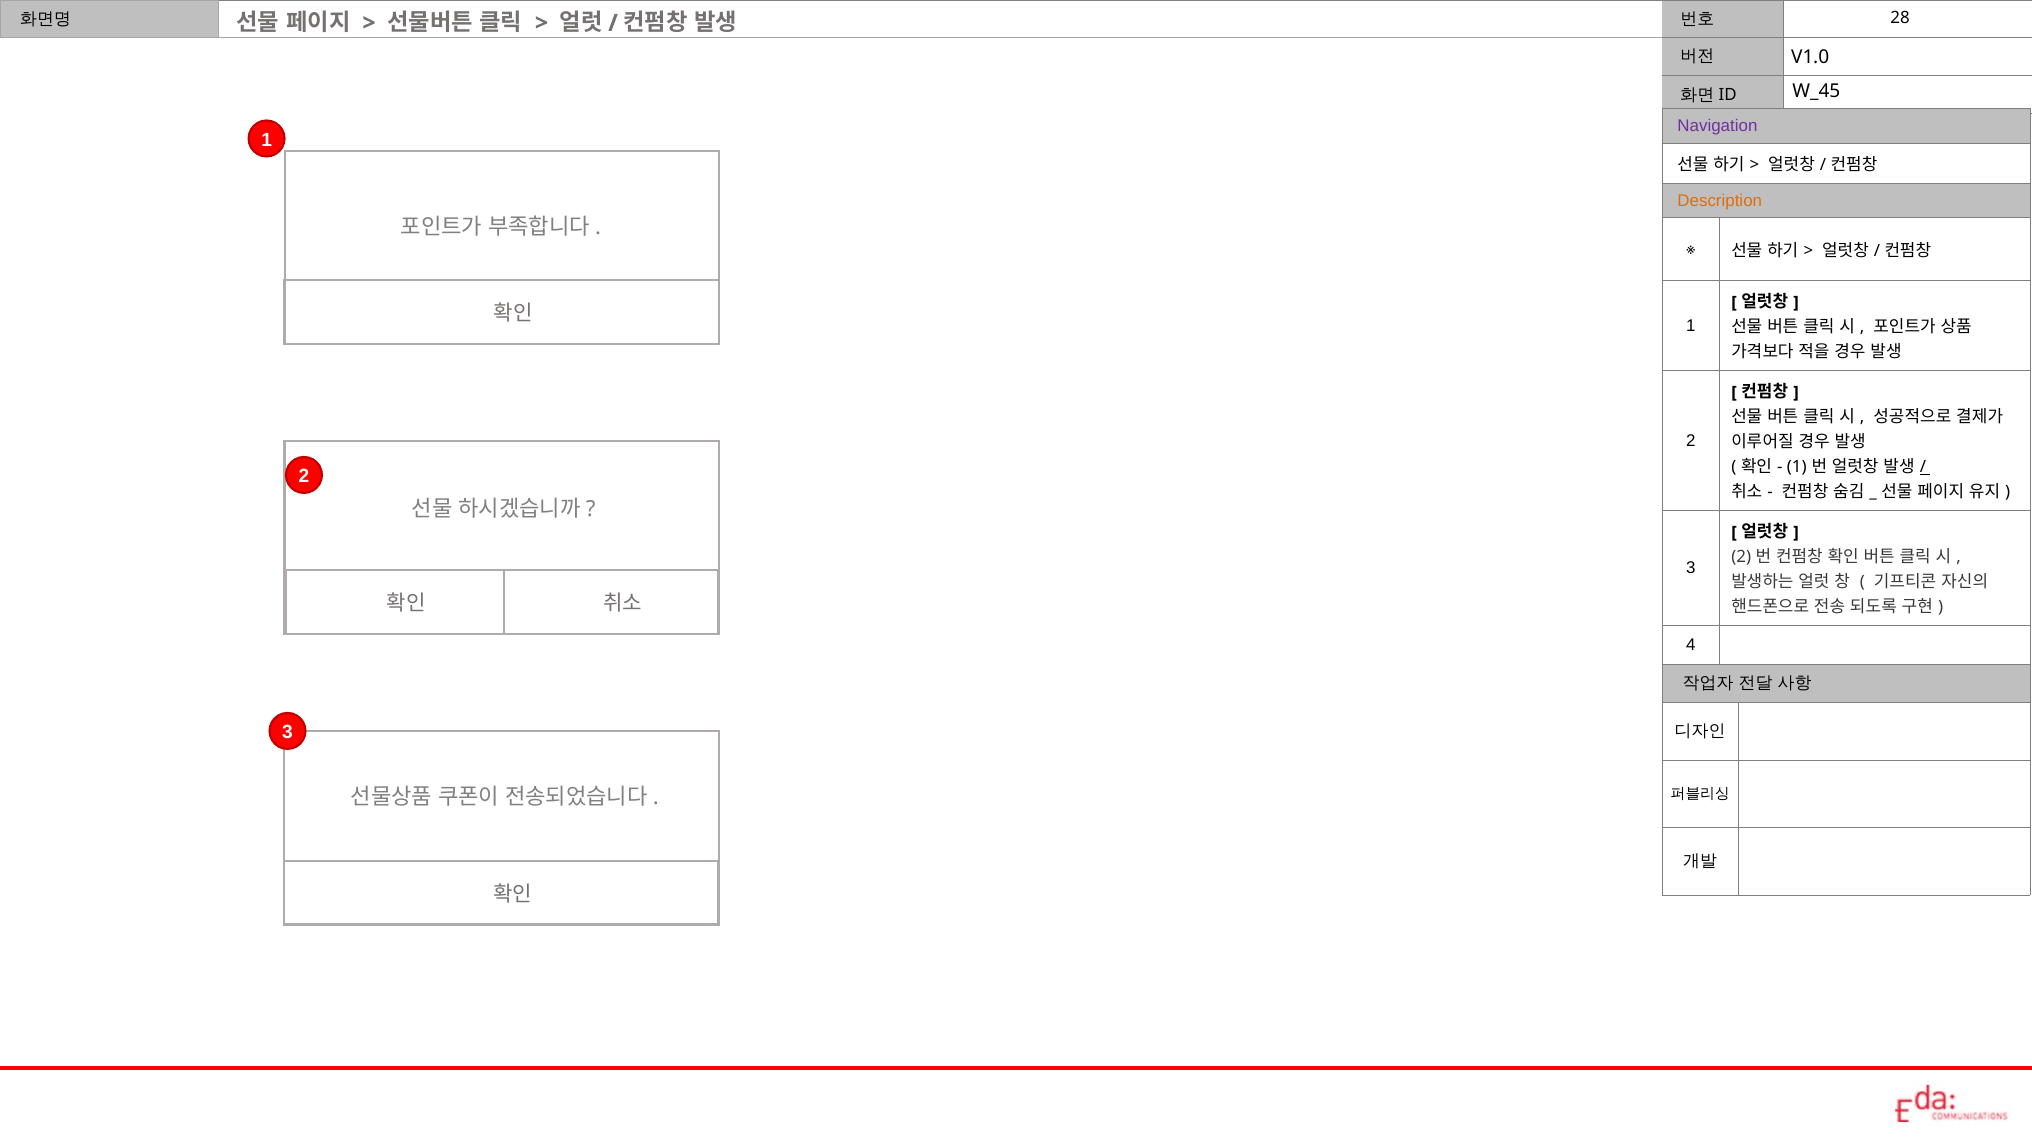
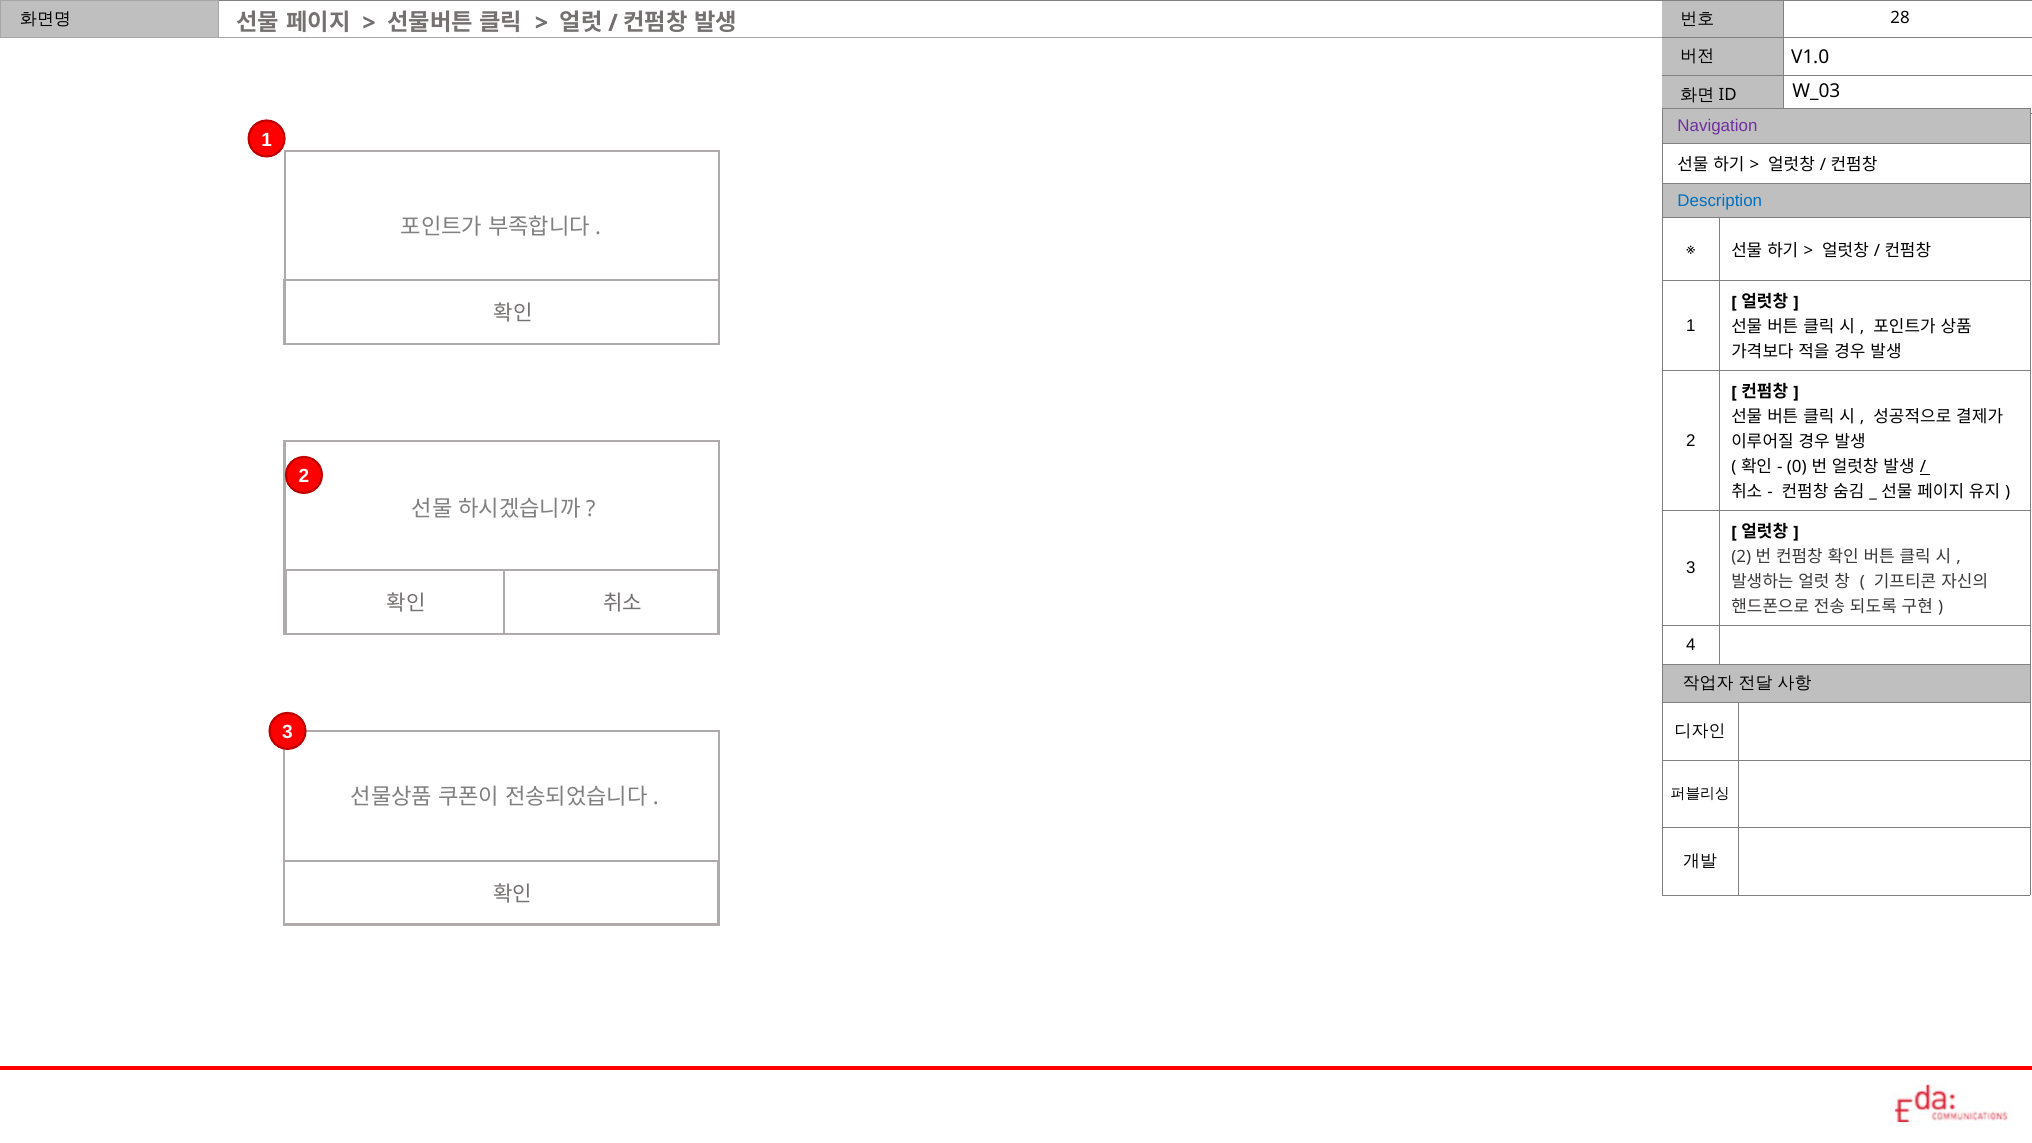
W_45: W_45 -> W_03 (1816, 91)
Description colour: orange -> blue (1720, 201)
1: 1 -> 0 (1797, 467)
